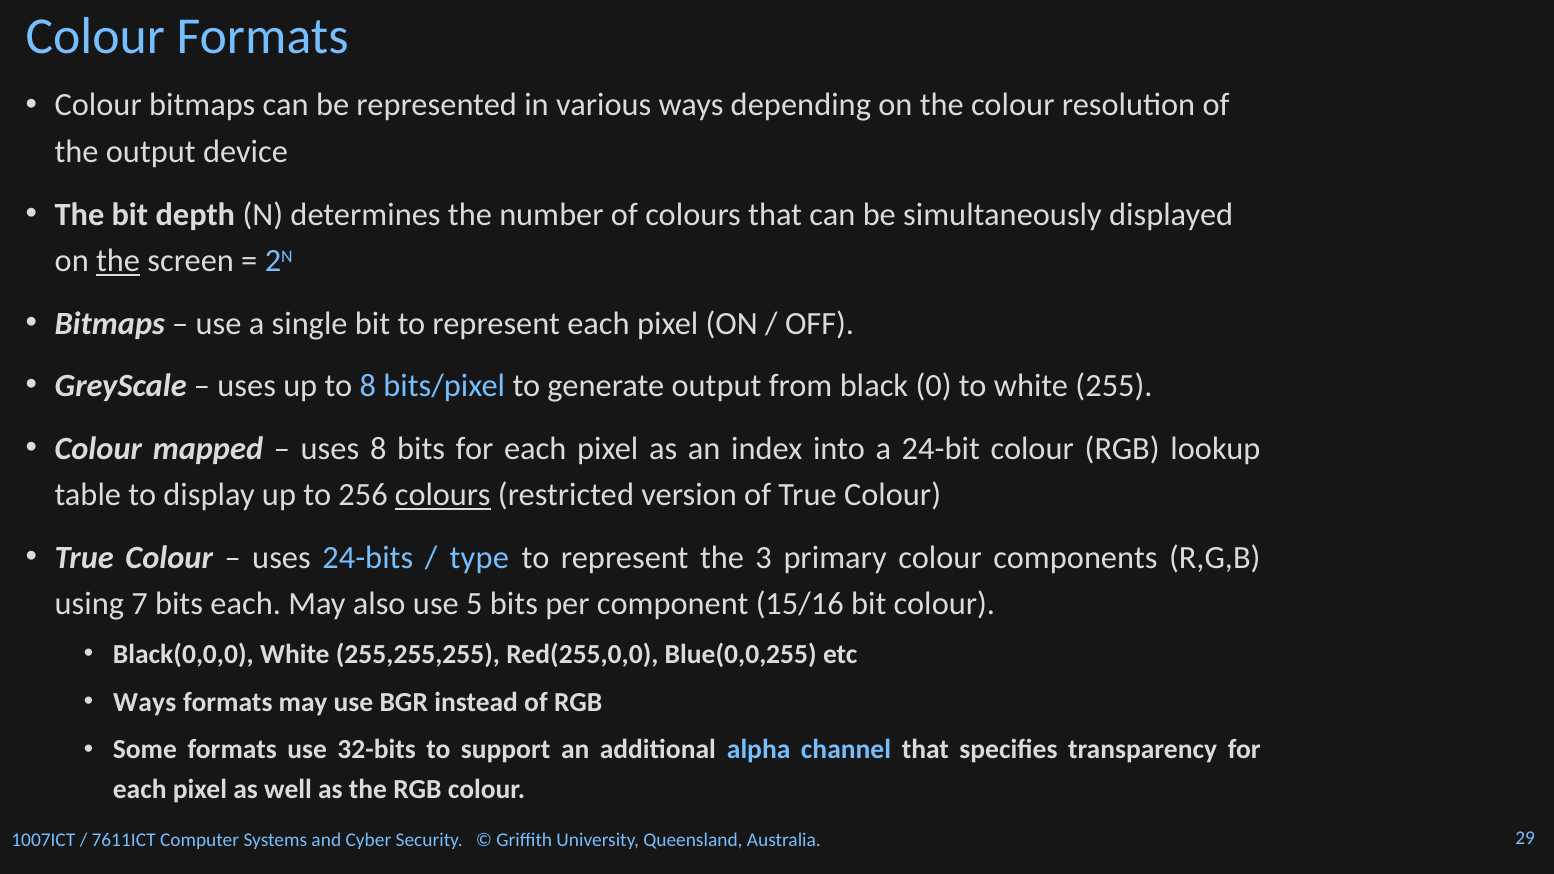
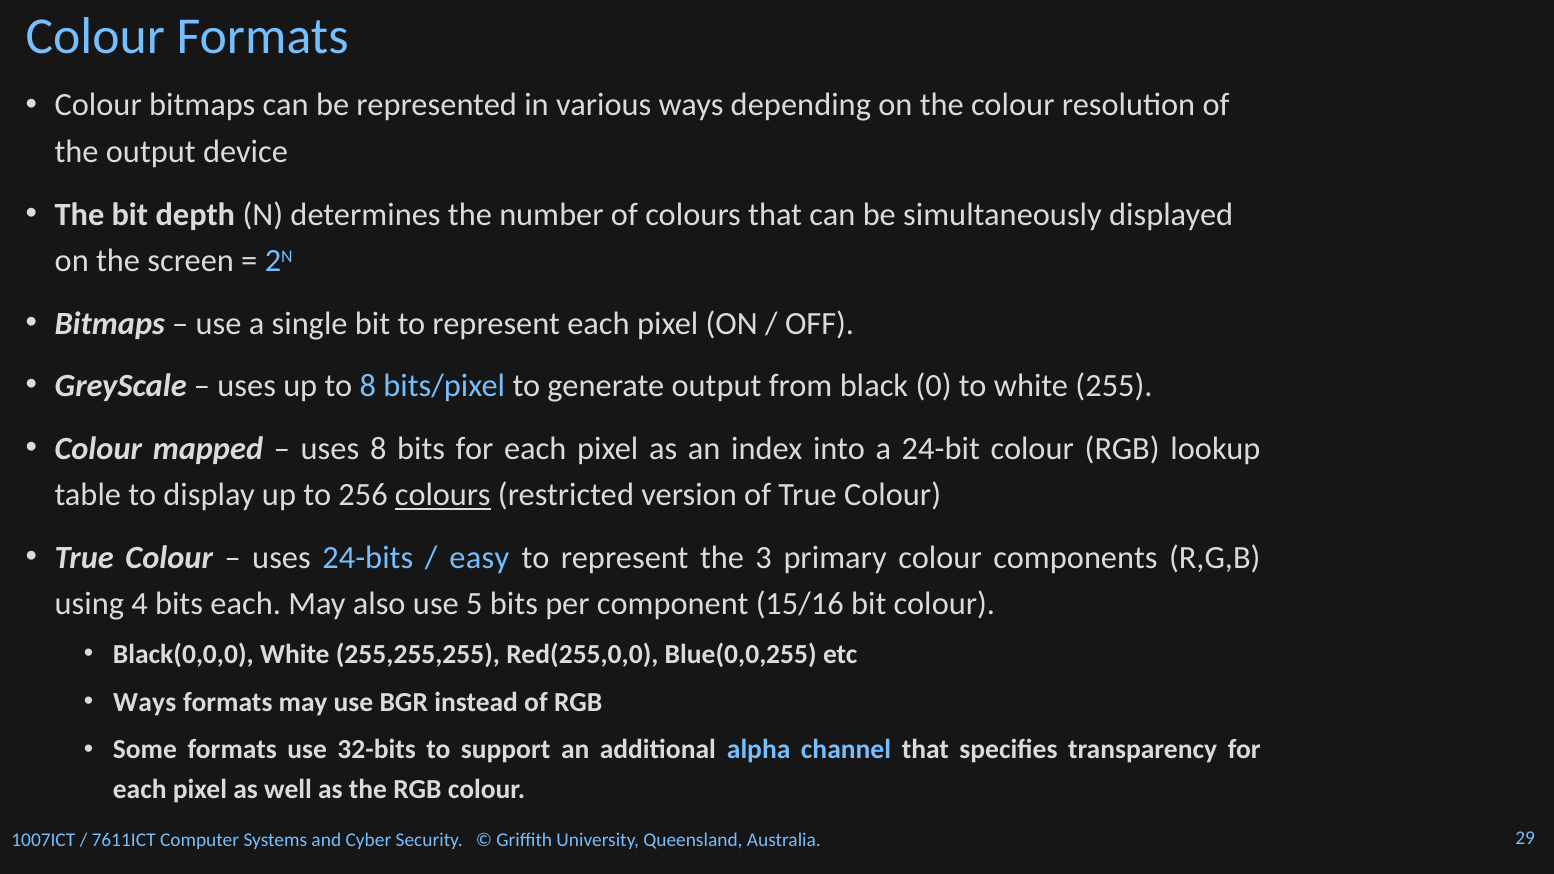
the underline: present -> none (118, 261)
type: type -> easy (479, 558)
7: 7 -> 4 (140, 604)
